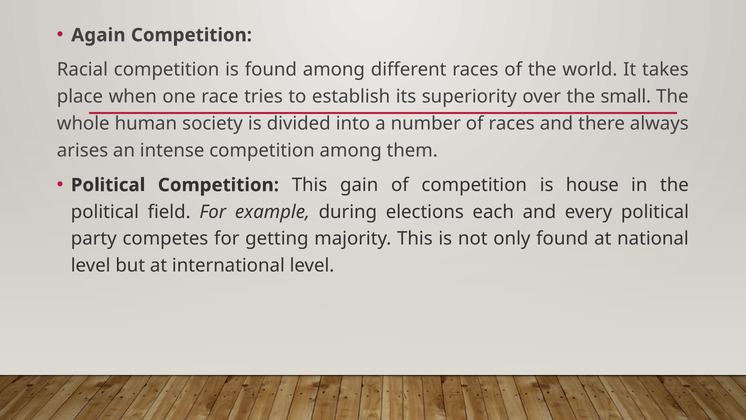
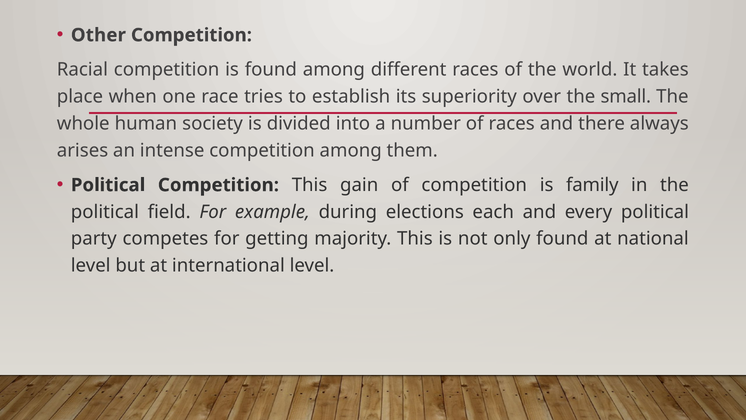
Again: Again -> Other (98, 35)
house: house -> family (592, 185)
